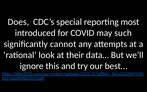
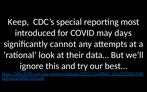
Does: Does -> Keep (18, 22)
such: such -> days (123, 33)
